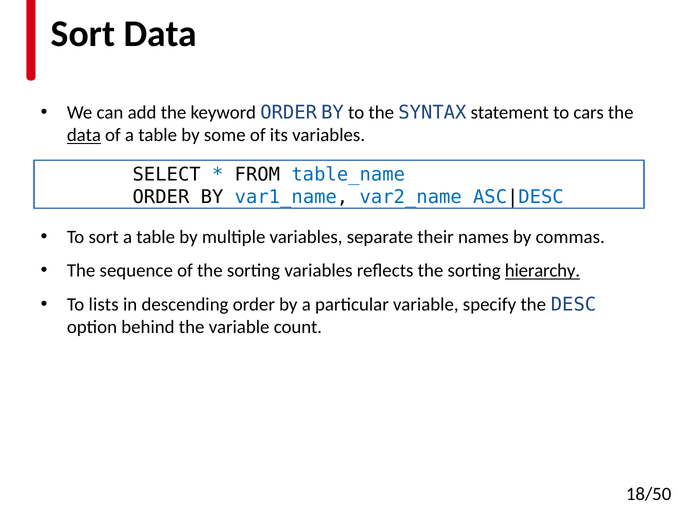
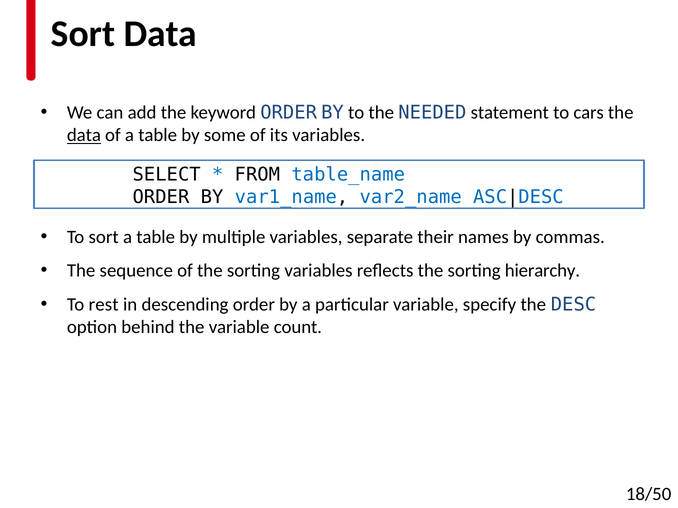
SYNTAX: SYNTAX -> NEEDED (432, 113)
hierarchy underline: present -> none (542, 271)
lists: lists -> rest (104, 305)
